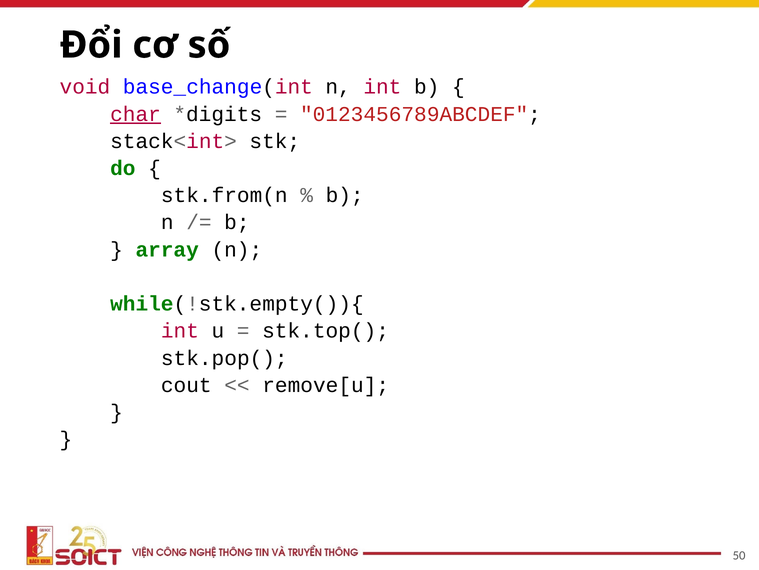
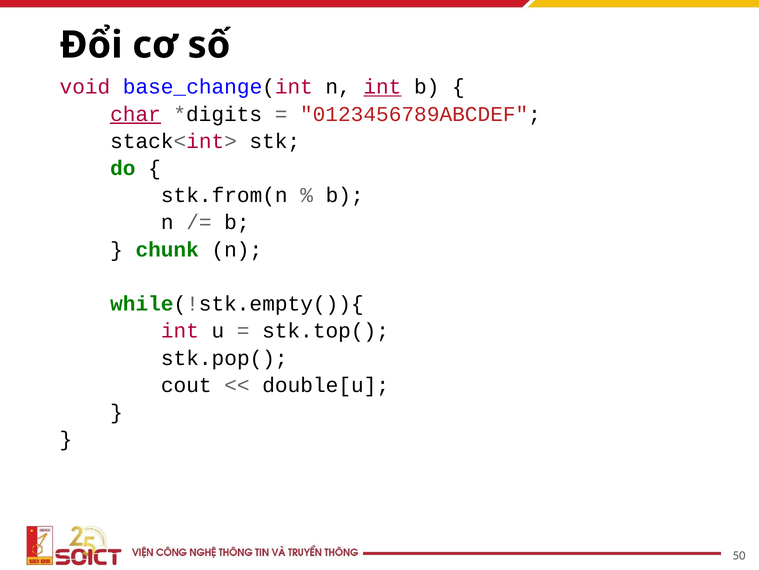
int underline: none -> present (382, 87)
array: array -> chunk (167, 249)
remove[u: remove[u -> double[u (326, 385)
